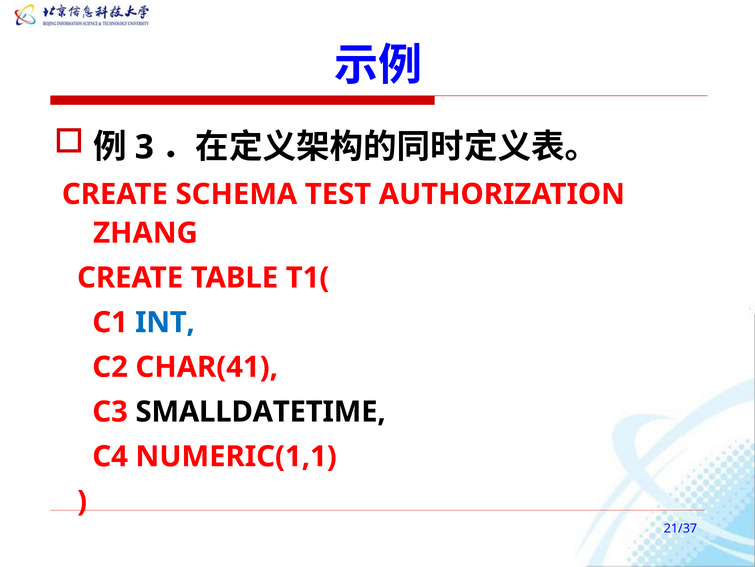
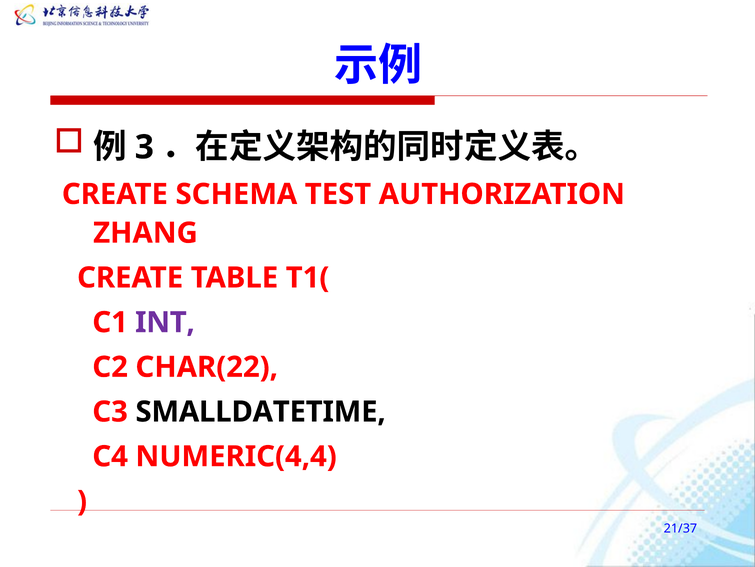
INT colour: blue -> purple (165, 322)
CHAR(41: CHAR(41 -> CHAR(22 (207, 367)
NUMERIC(1,1: NUMERIC(1,1 -> NUMERIC(4,4 (236, 456)
